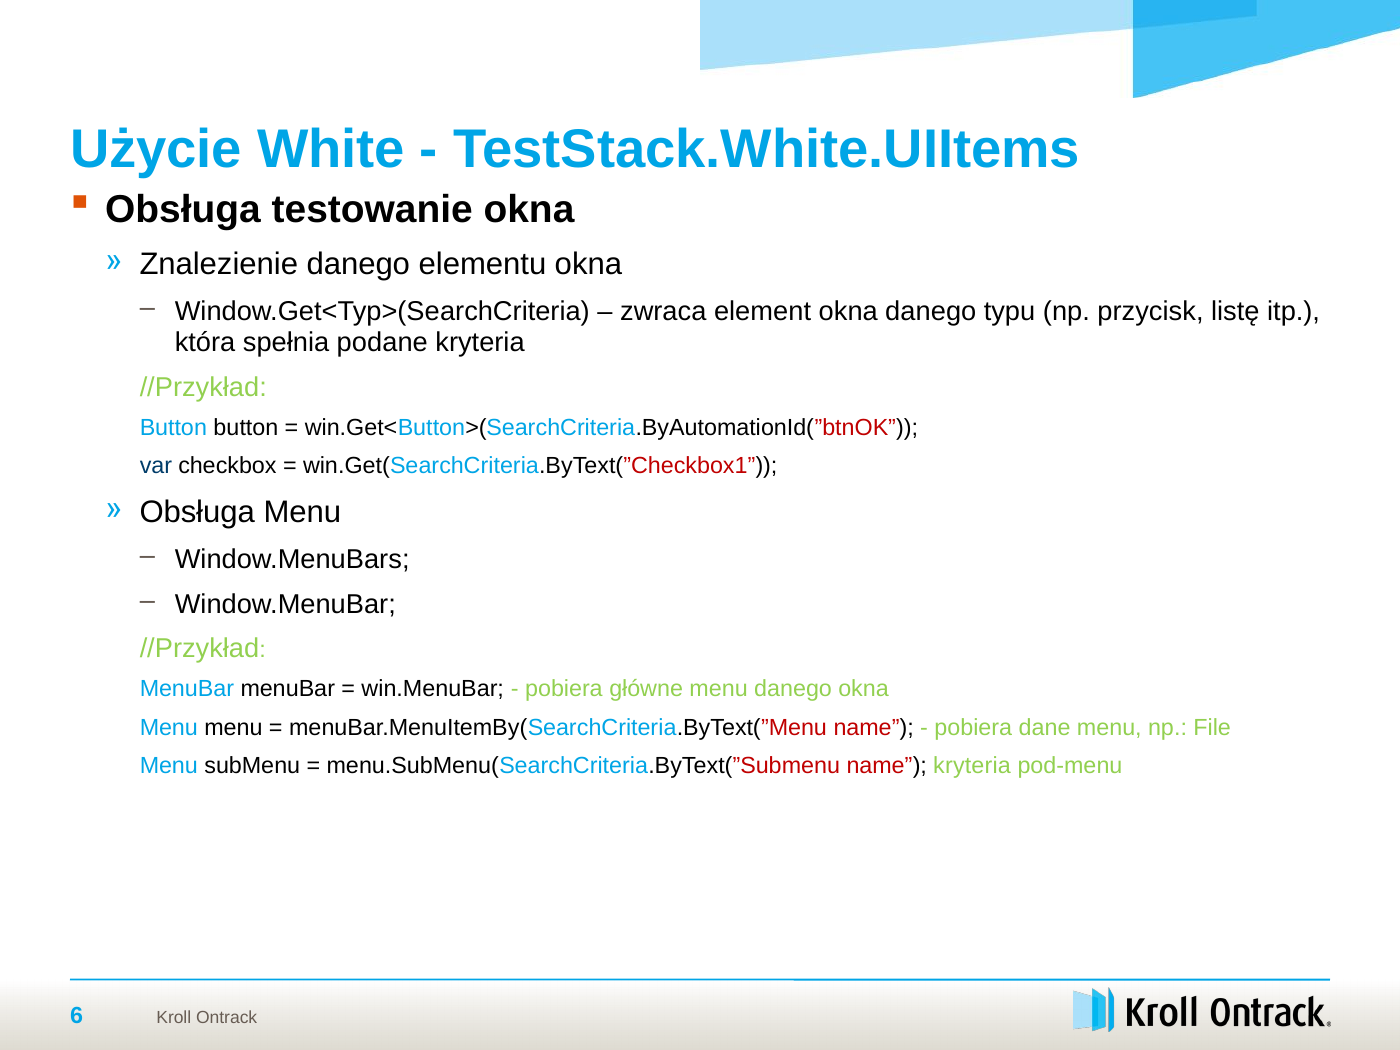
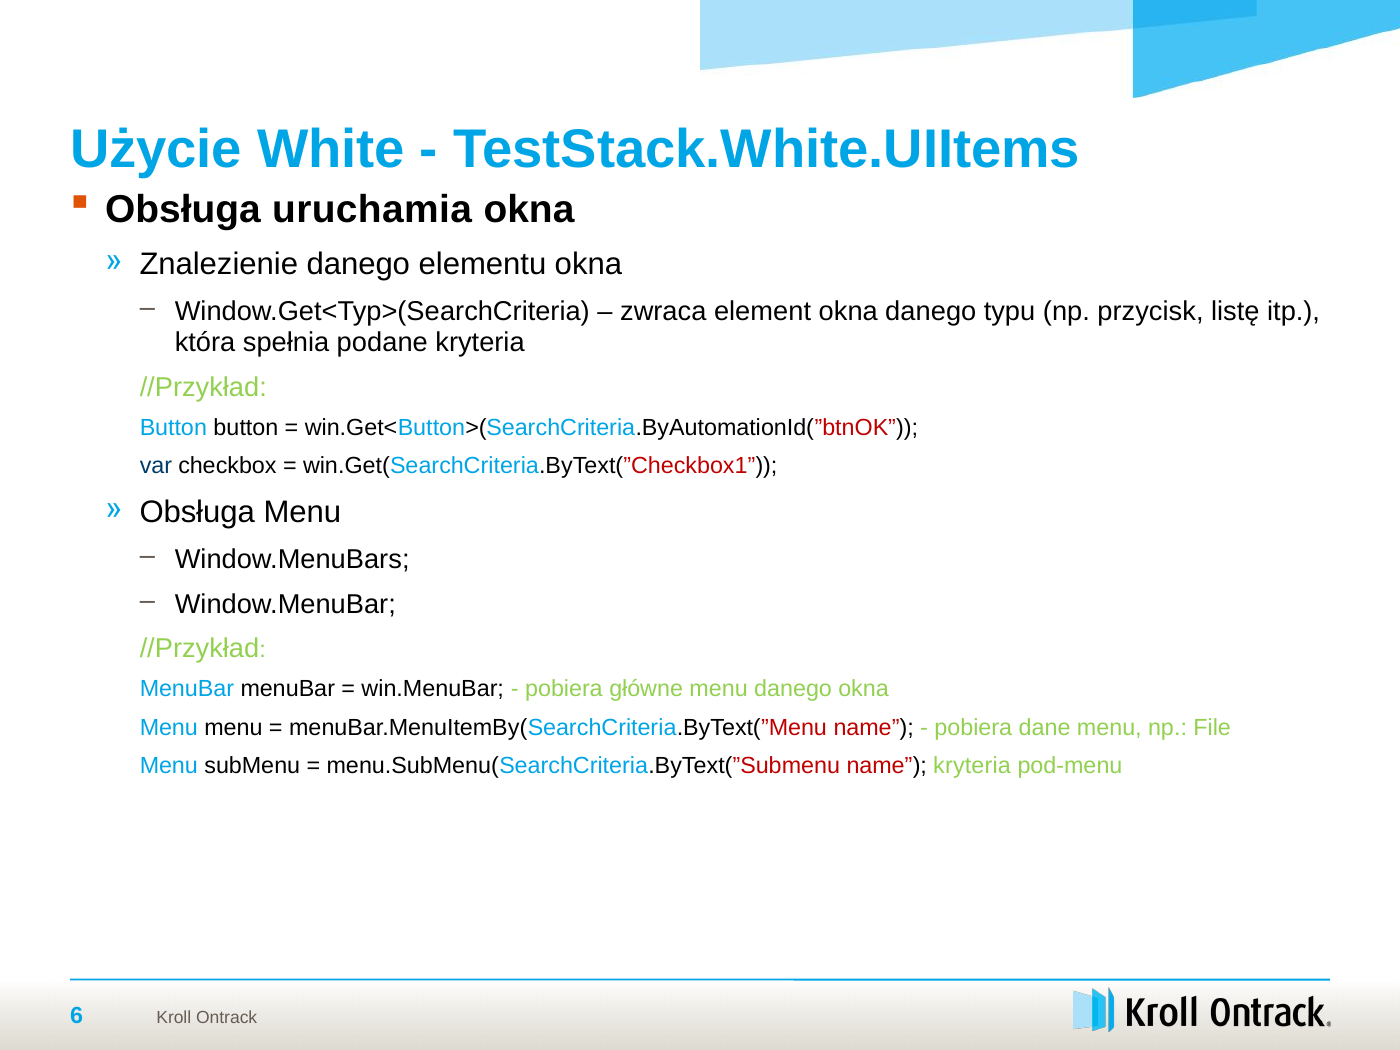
testowanie: testowanie -> uruchamia (372, 209)
